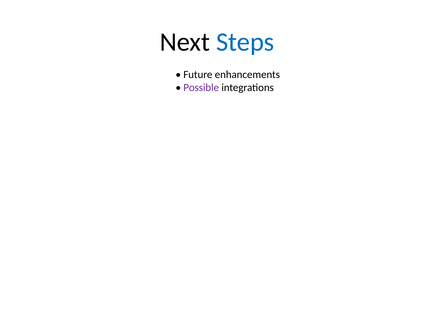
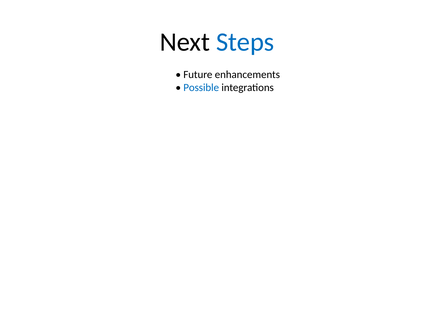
Possible colour: purple -> blue (201, 88)
